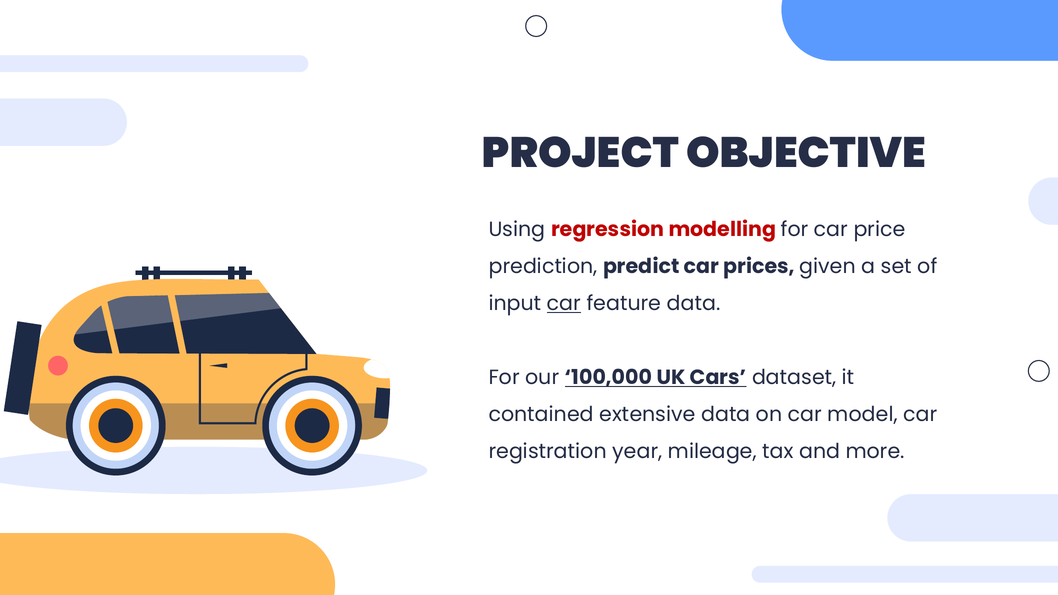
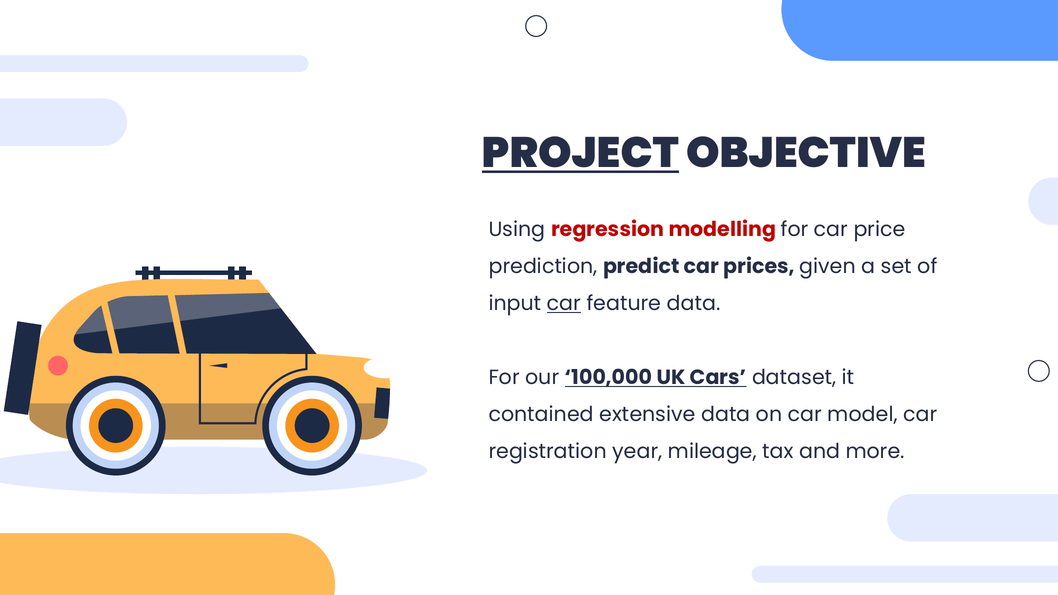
PROJECT underline: none -> present (580, 153)
